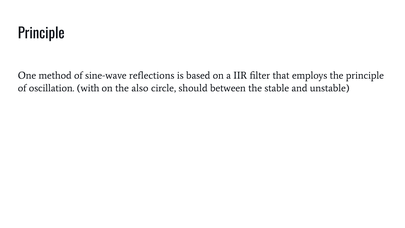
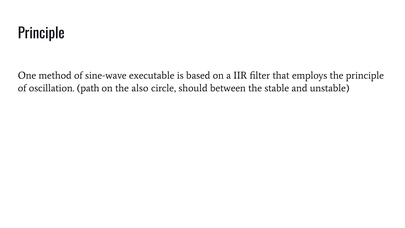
reflections: reflections -> executable (152, 75)
with: with -> path (88, 88)
